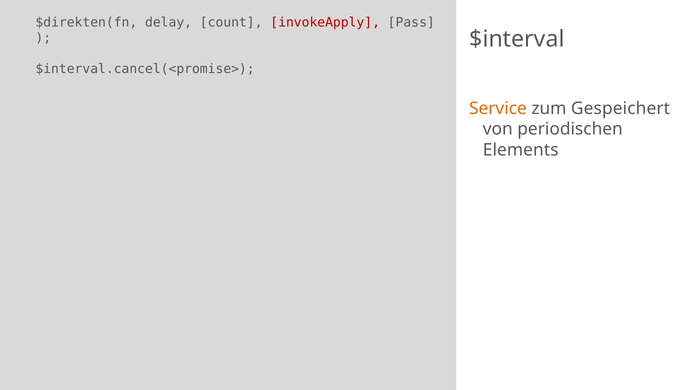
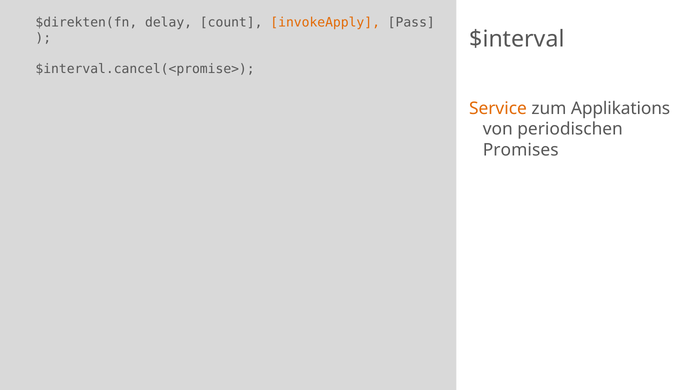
invokeApply colour: red -> orange (325, 22)
Gespeichert: Gespeichert -> Applikations (621, 108)
Elements: Elements -> Promises (521, 150)
